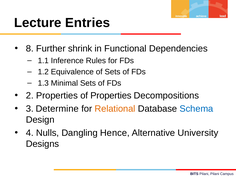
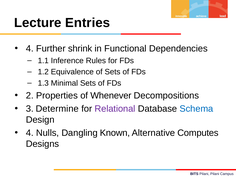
8: 8 -> 4 (30, 49)
of Properties: Properties -> Whenever (111, 96)
Relational colour: orange -> purple (115, 109)
Hence: Hence -> Known (115, 133)
University: University -> Computes (198, 133)
